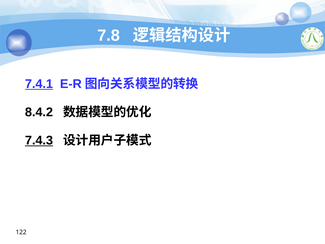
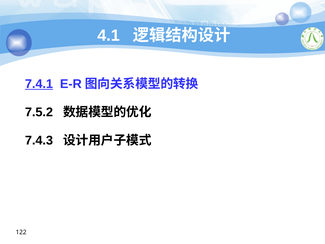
7.8: 7.8 -> 4.1 (109, 36)
8.4.2: 8.4.2 -> 7.5.2 (39, 112)
7.4.3 underline: present -> none (39, 140)
